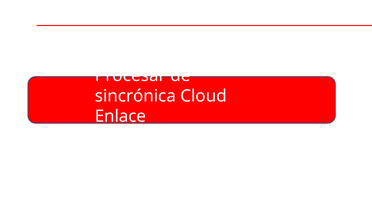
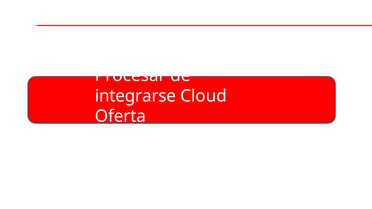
sincrónica: sincrónica -> integrarse (135, 96)
Enlace: Enlace -> Oferta (120, 116)
